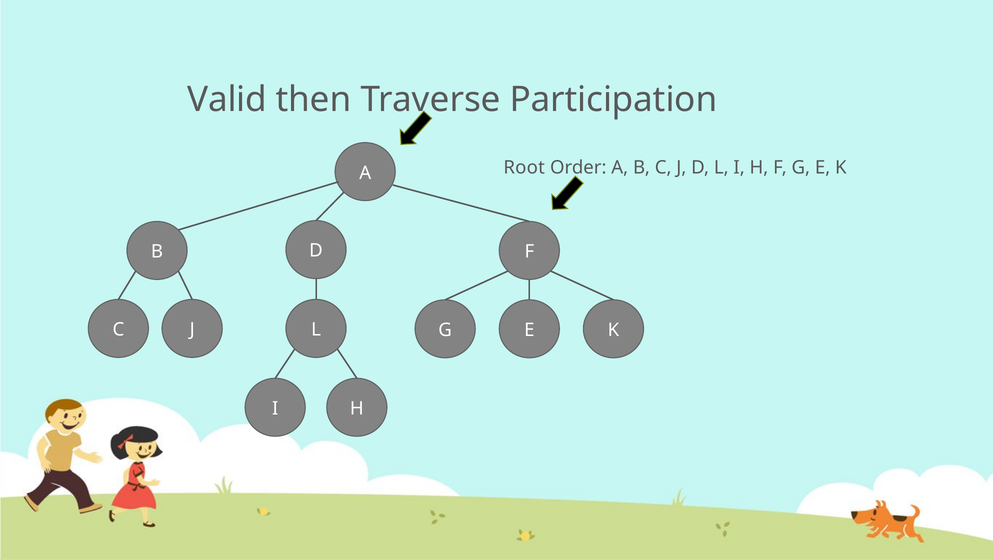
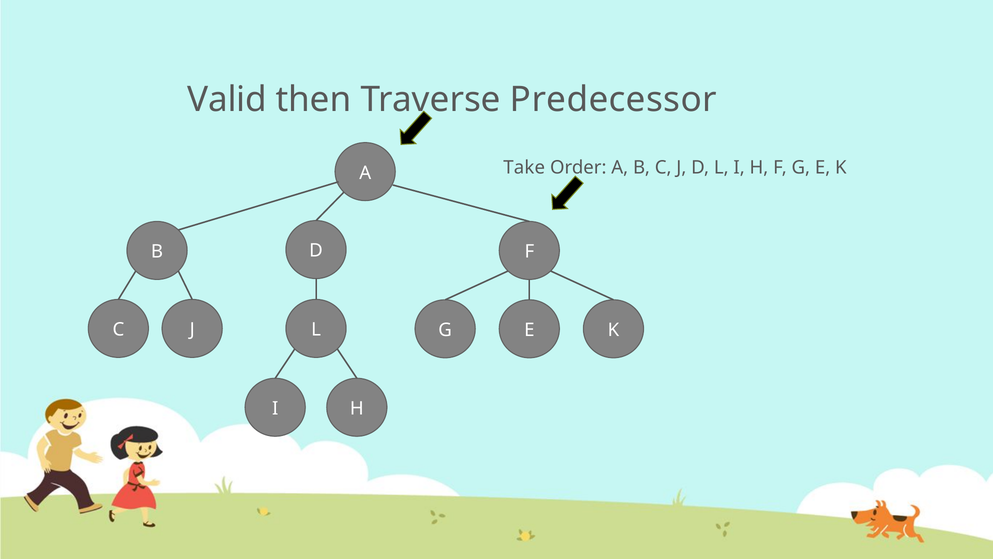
Participation: Participation -> Predecessor (613, 100)
Root: Root -> Take (524, 167)
